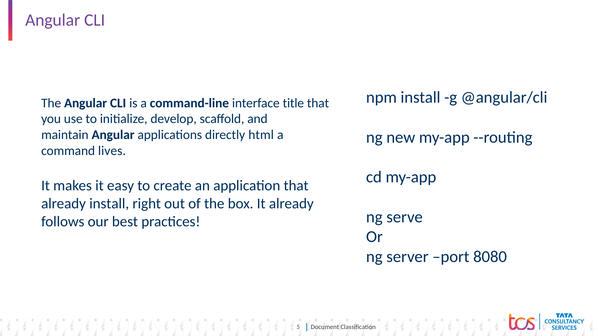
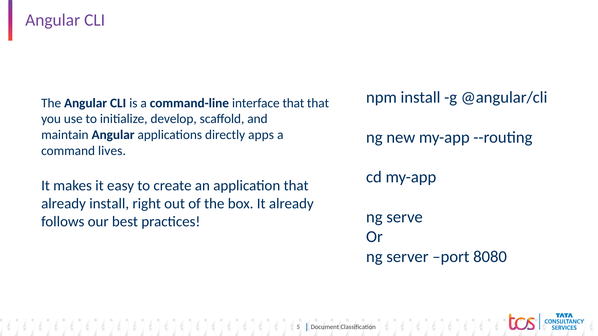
interface title: title -> that (293, 103)
html: html -> apps (261, 135)
